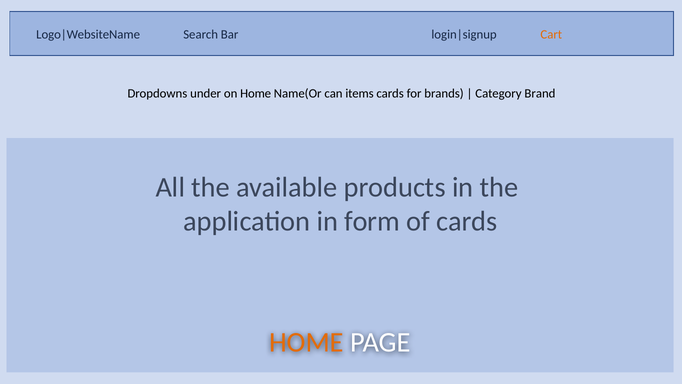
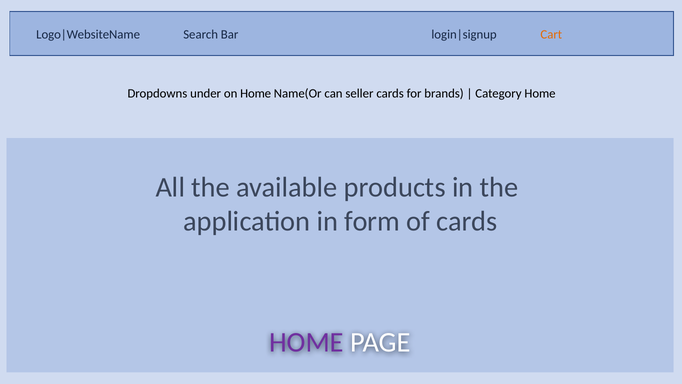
items: items -> seller (359, 93)
Category Brand: Brand -> Home (540, 93)
HOME colour: orange -> purple (307, 342)
